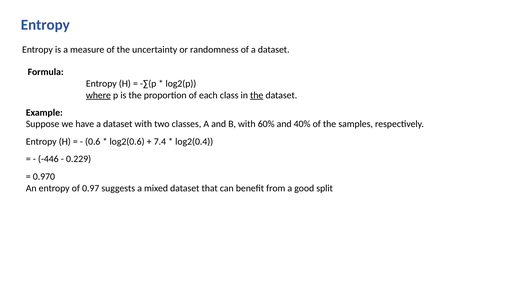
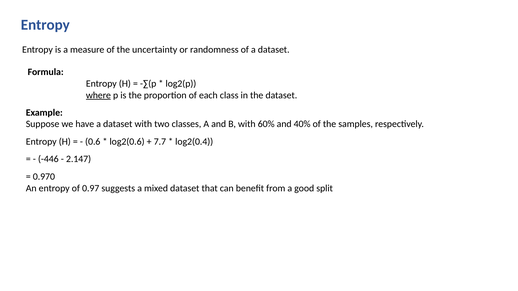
the underline: present -> none (257, 95)
7.4: 7.4 -> 7.7 (160, 142)
0.229: 0.229 -> 2.147 (79, 159)
